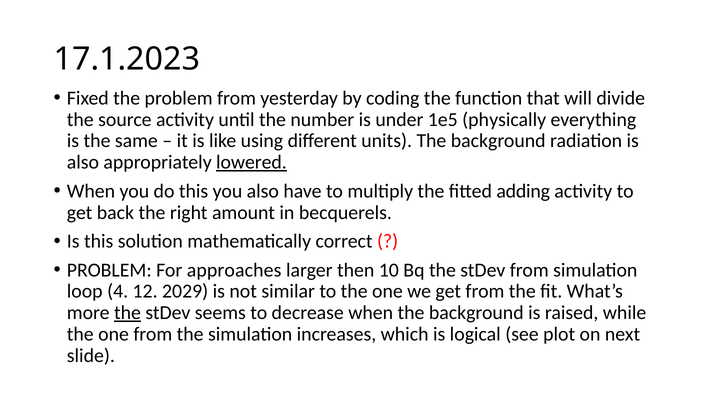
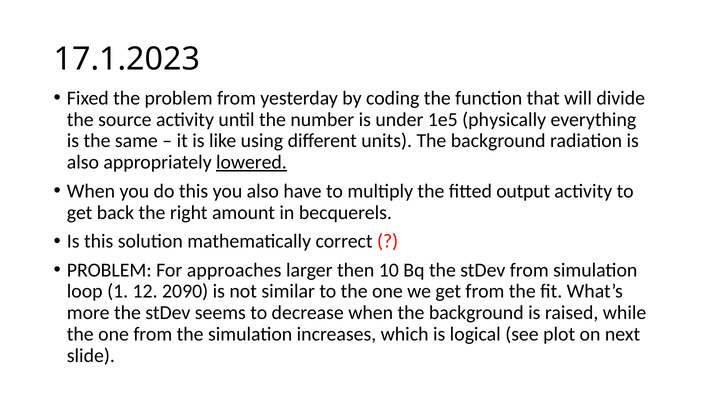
adding: adding -> output (523, 191)
4: 4 -> 1 (118, 291)
2029: 2029 -> 2090 (185, 291)
the underline: present -> none (127, 313)
